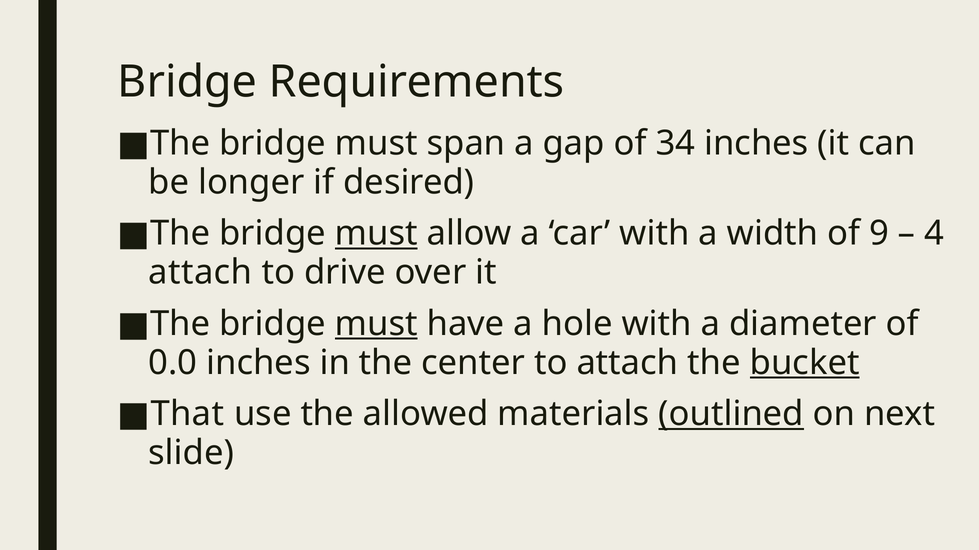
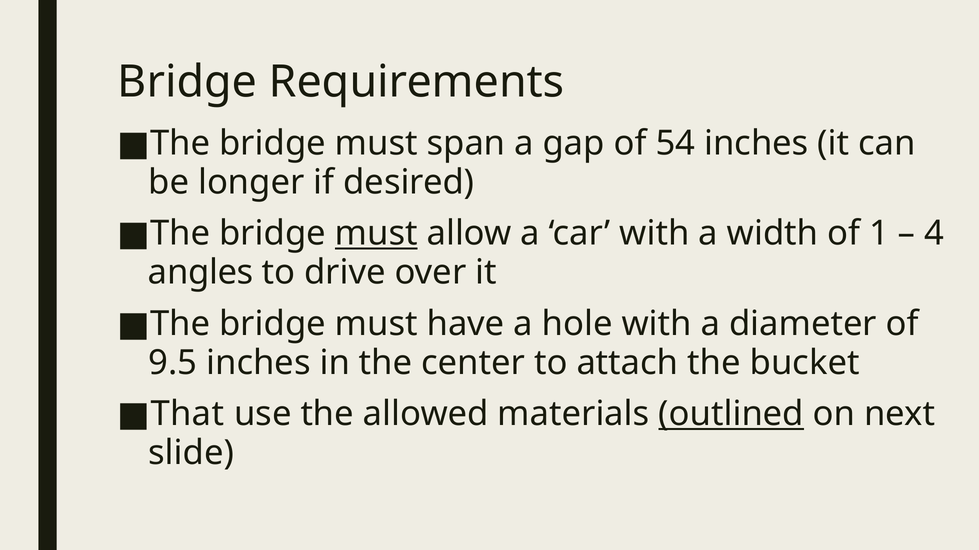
34: 34 -> 54 (675, 143)
9: 9 -> 1 (879, 234)
attach: attach -> angles (201, 273)
must underline: present -> none (376, 324)
0.0: 0.0 -> 9.5 (173, 363)
bucket underline: present -> none (805, 363)
